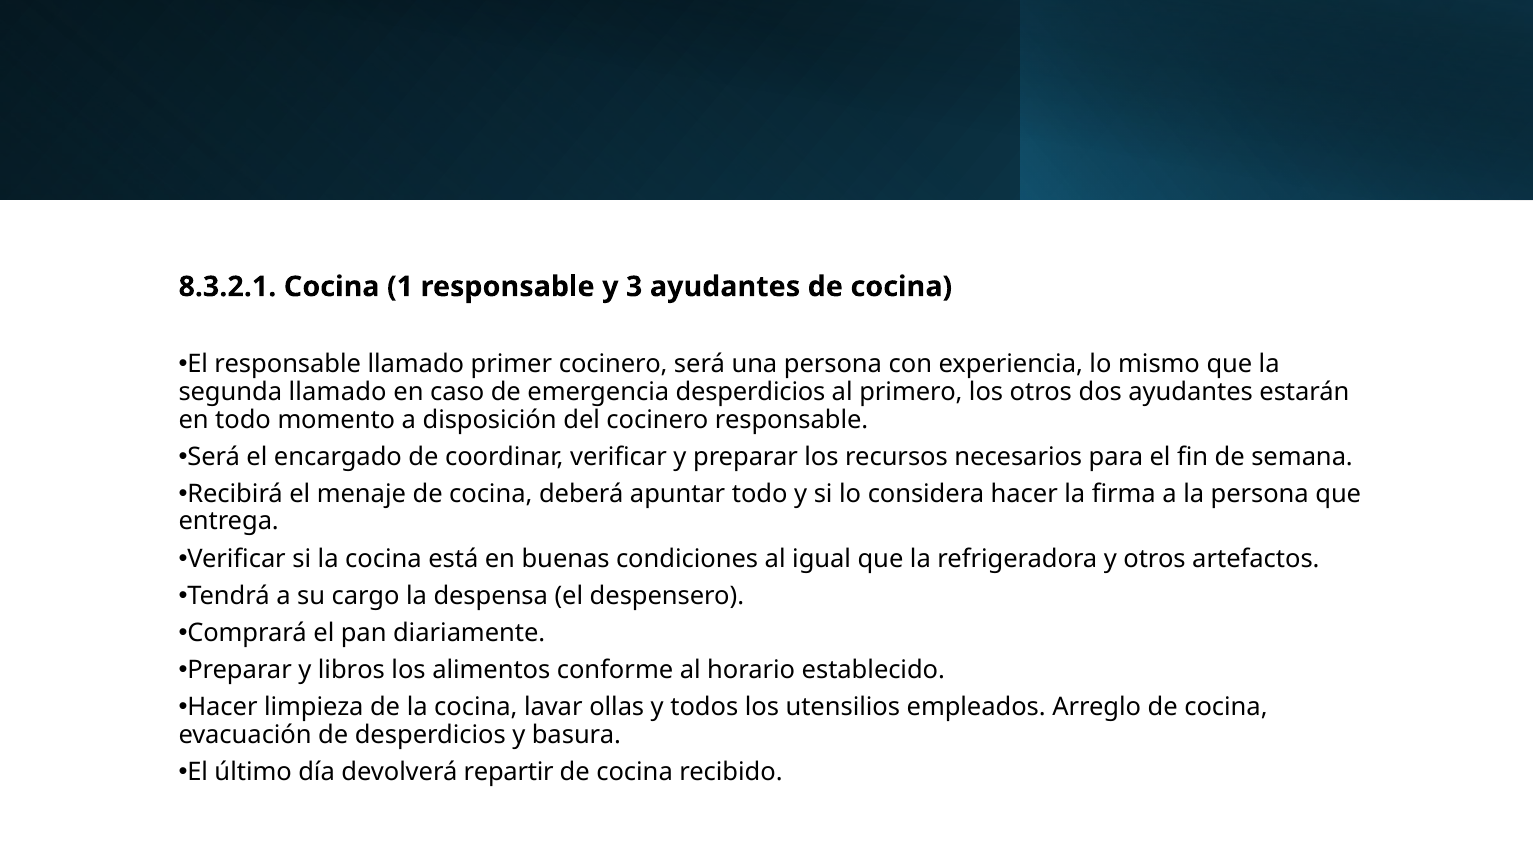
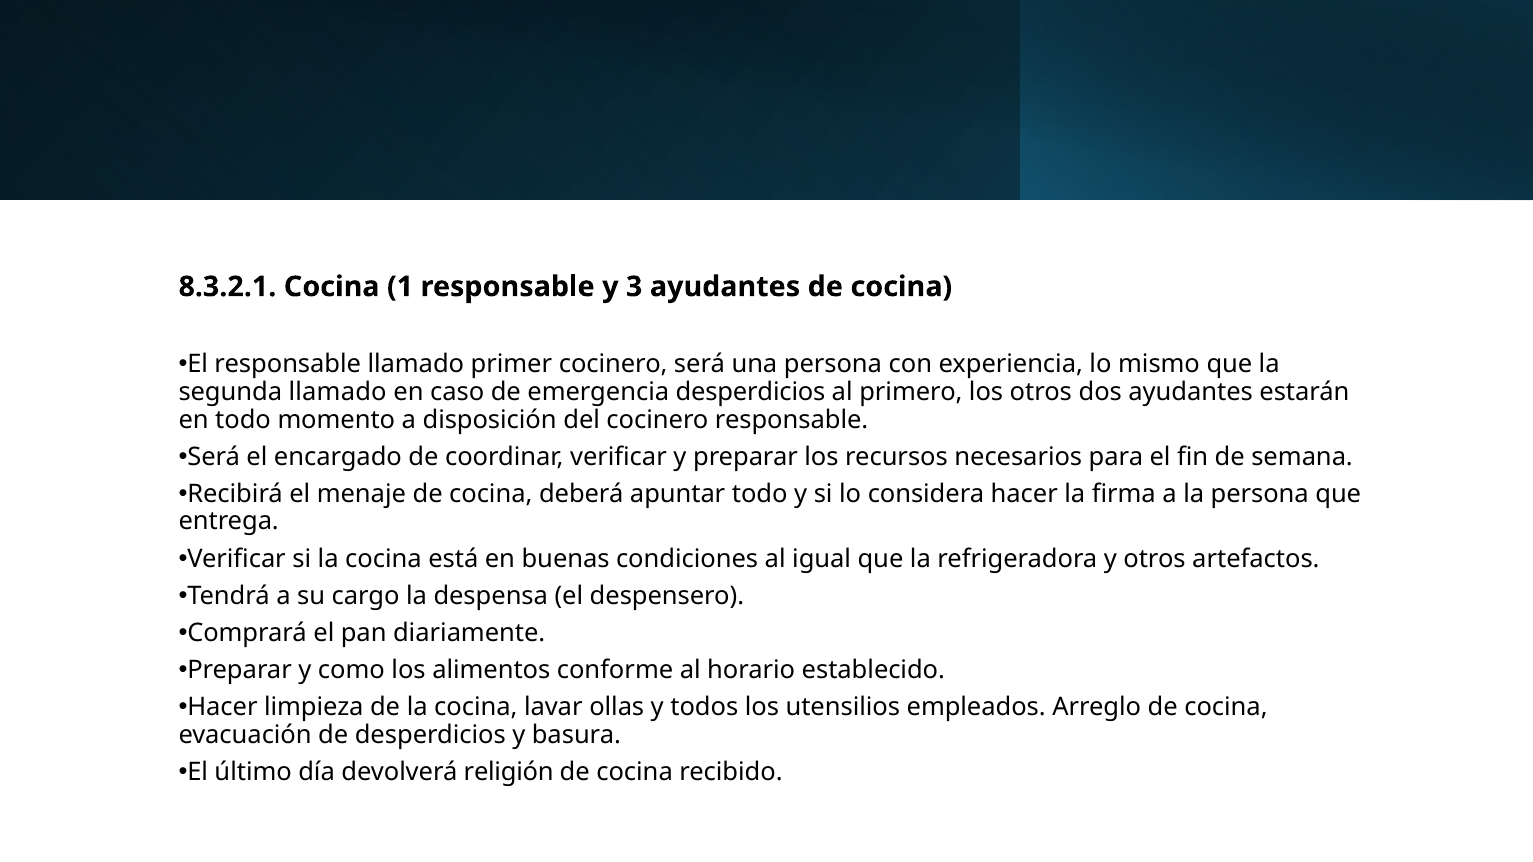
libros: libros -> como (351, 670)
repartir: repartir -> religión (509, 772)
